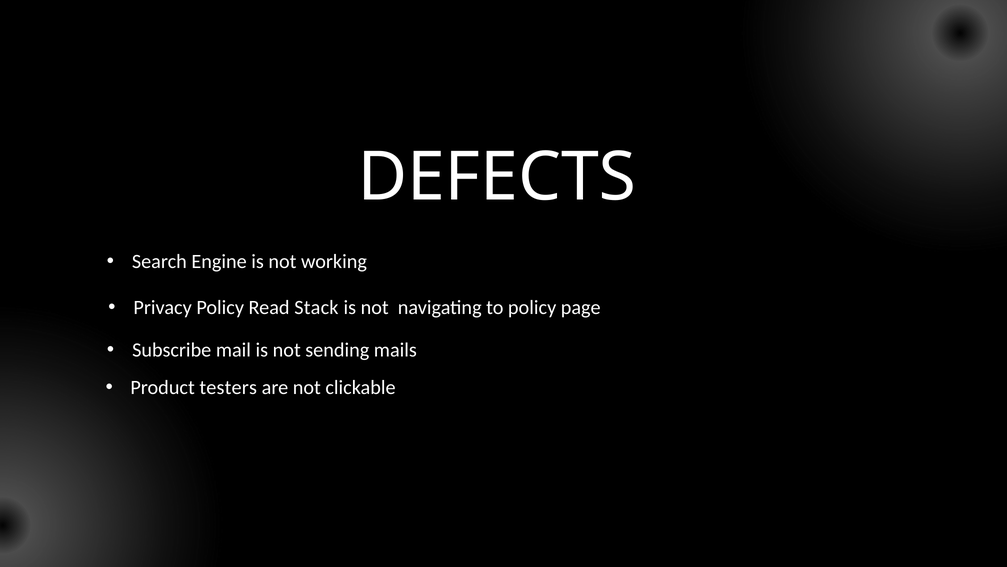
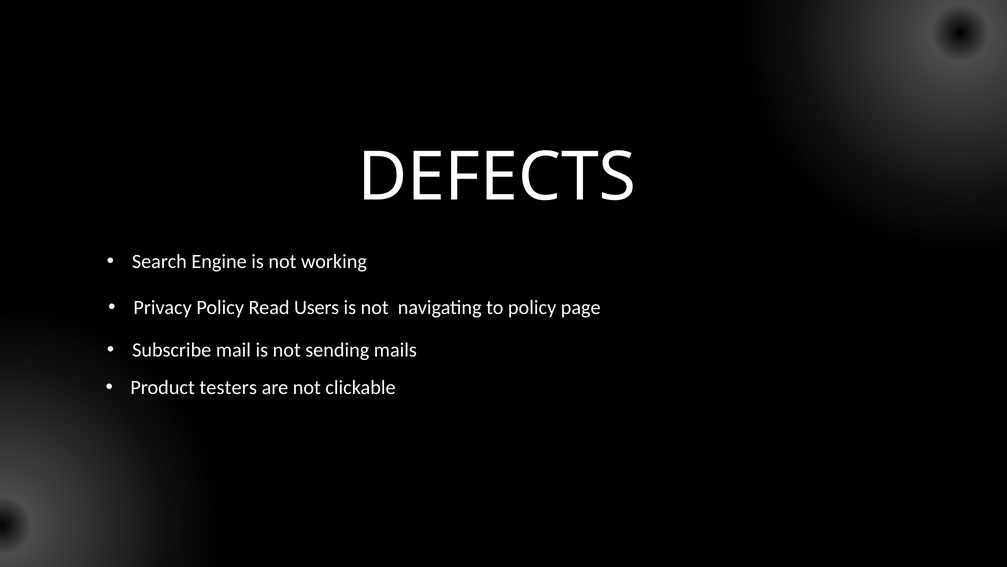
Stack: Stack -> Users (317, 307)
